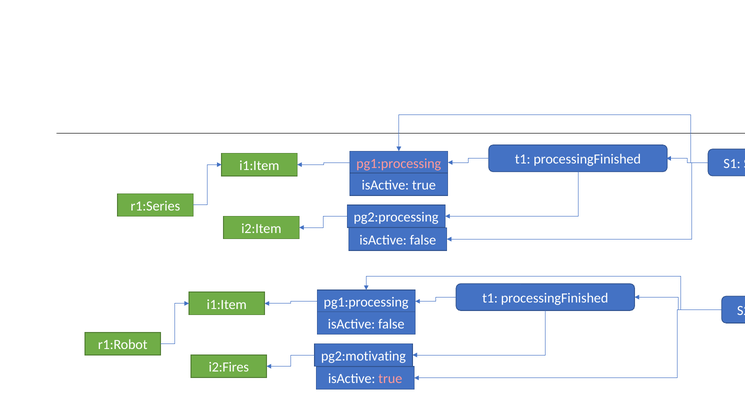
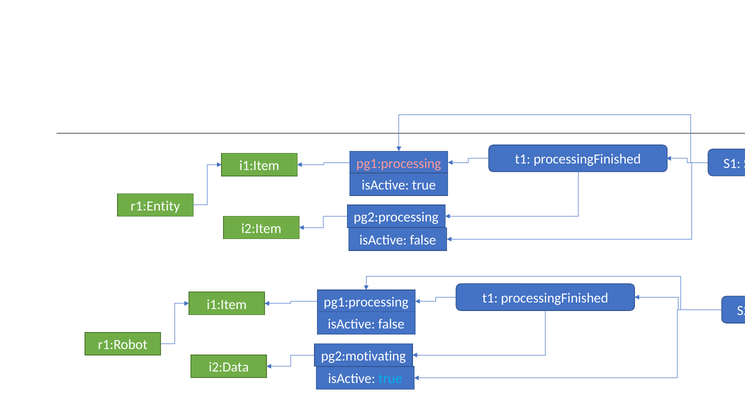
r1:Series: r1:Series -> r1:Entity (155, 206)
i2:Fires: i2:Fires -> i2:Data (229, 367)
true colour: pink -> light blue (390, 379)
